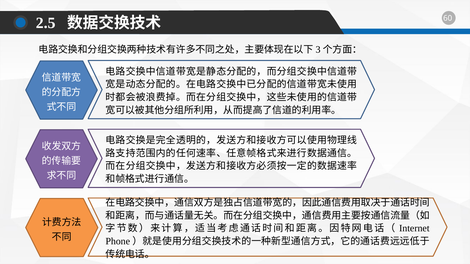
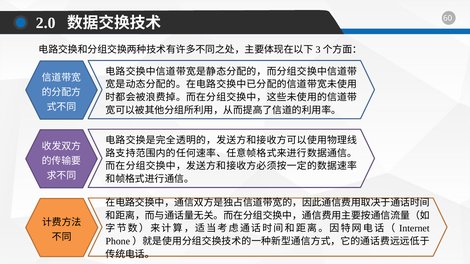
2.5: 2.5 -> 2.0 (46, 23)
